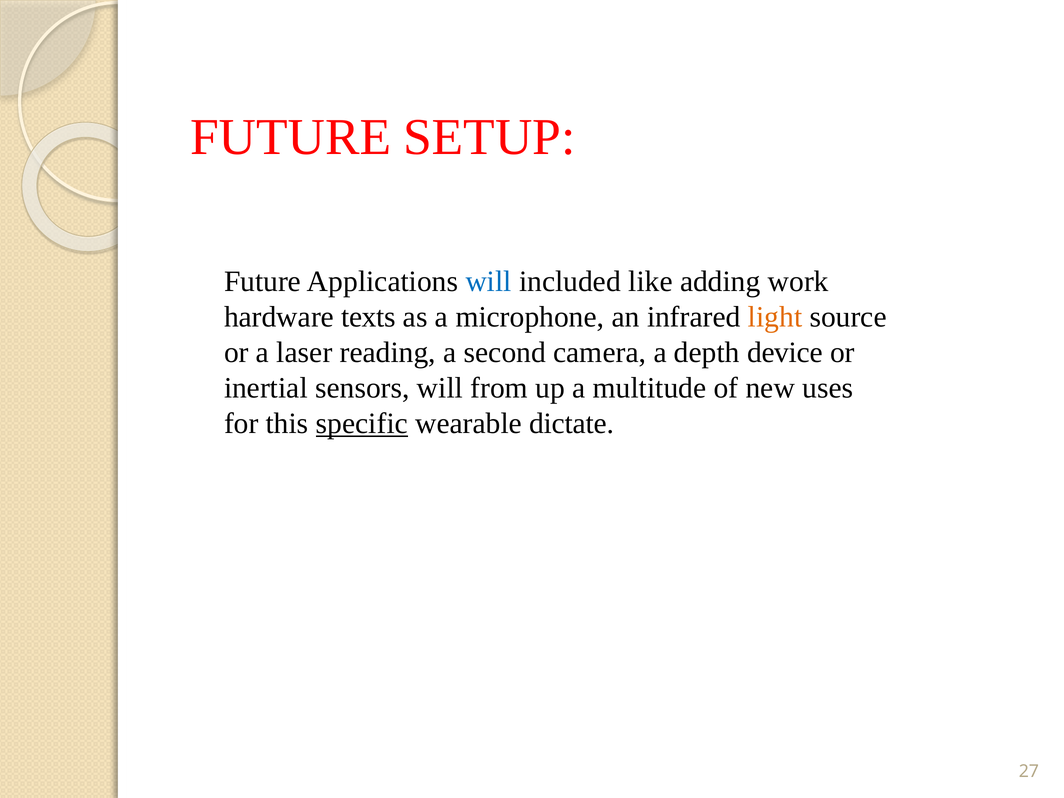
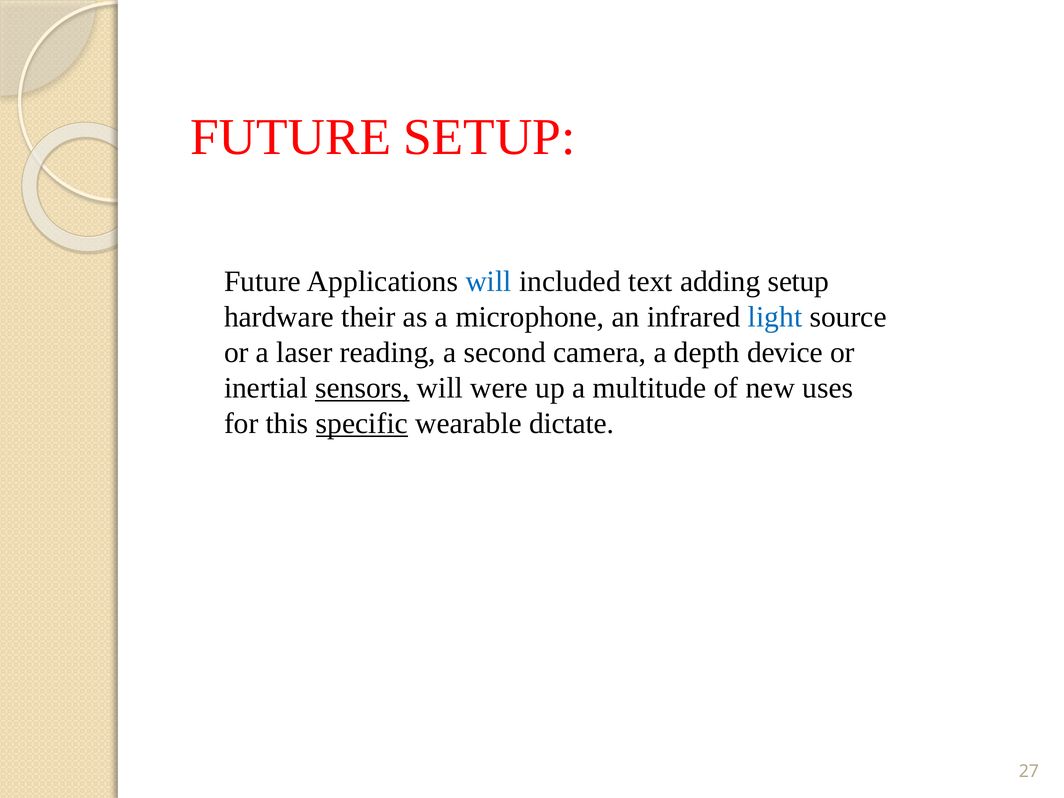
like: like -> text (651, 282)
adding work: work -> setup (799, 282)
texts: texts -> their (368, 317)
light colour: orange -> blue (775, 317)
sensors underline: none -> present (362, 388)
from: from -> were (499, 388)
